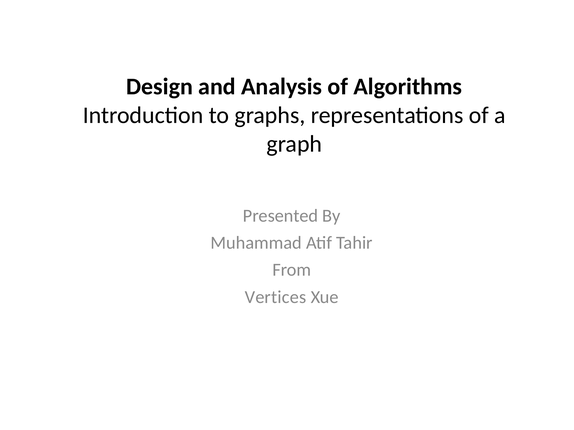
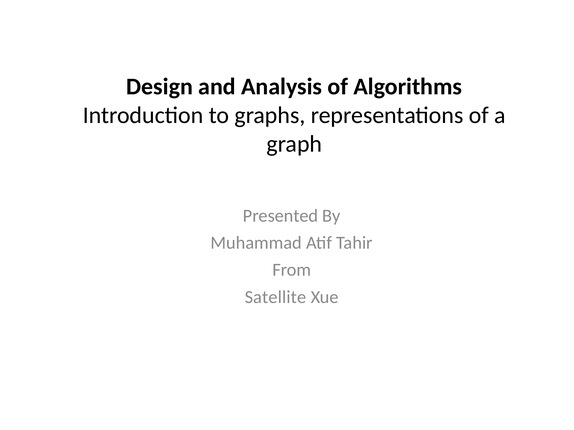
Vertices: Vertices -> Satellite (276, 297)
